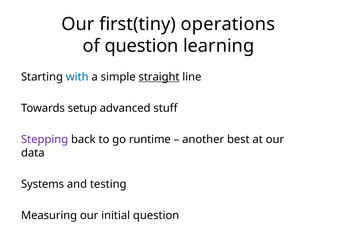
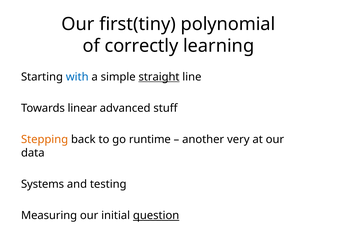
operations: operations -> polynomial (228, 24)
of question: question -> correctly (142, 46)
setup: setup -> linear (82, 109)
Stepping colour: purple -> orange (45, 140)
best: best -> very (238, 140)
question underline: none -> present (156, 216)
